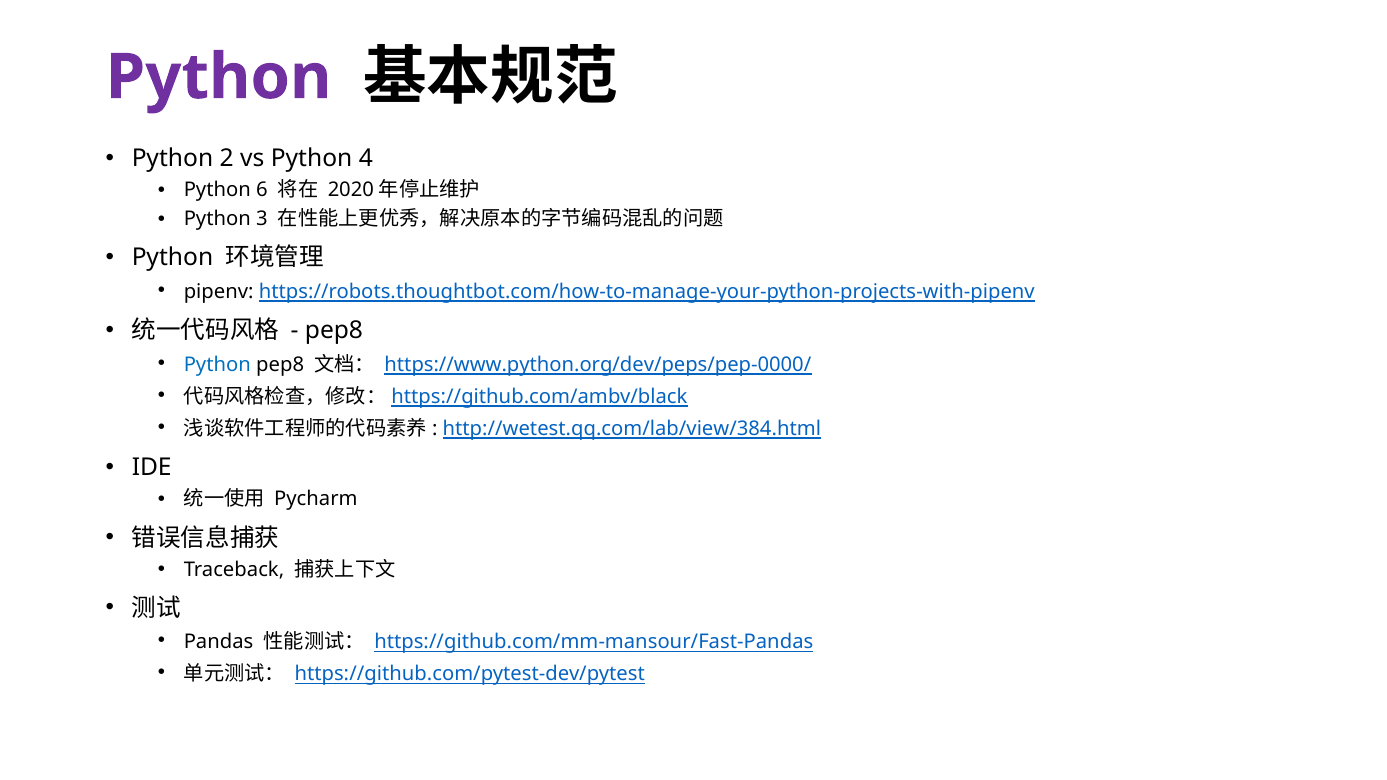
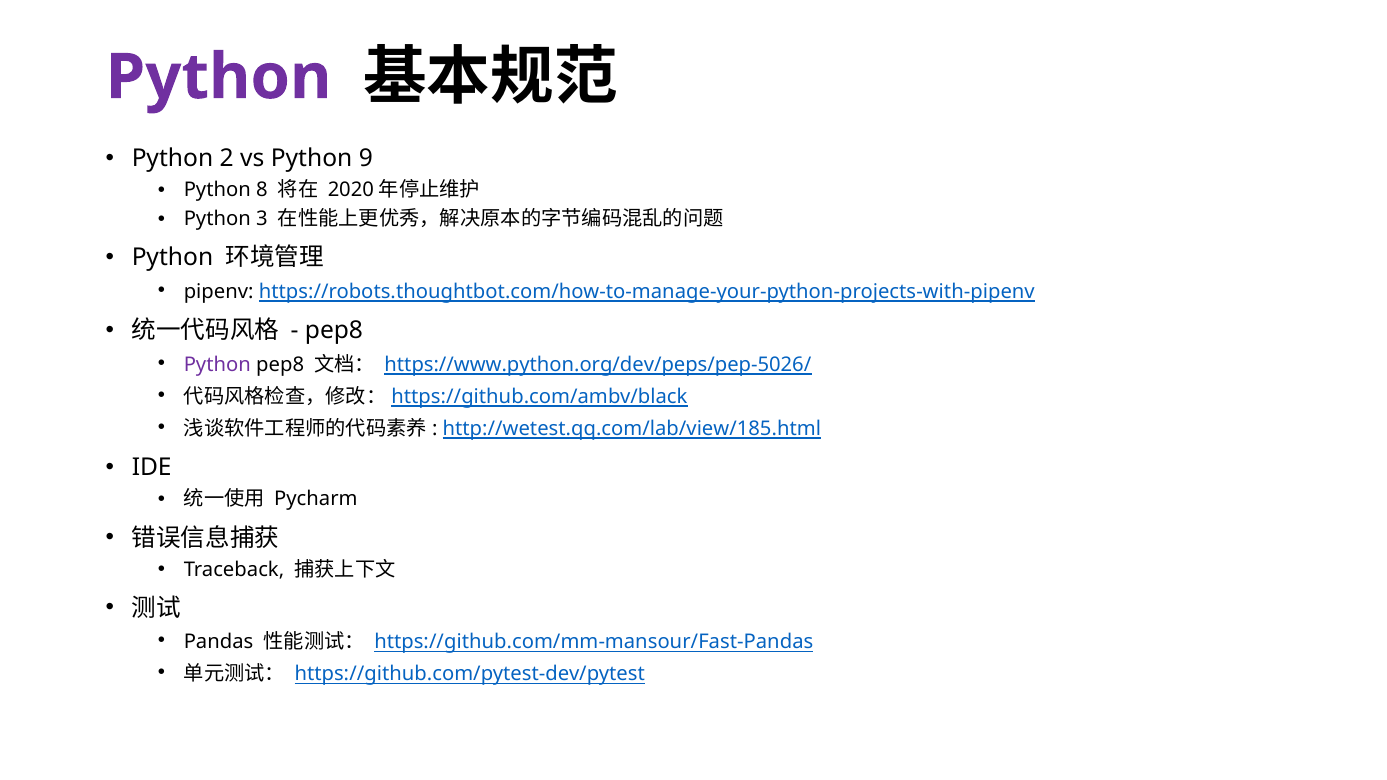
4: 4 -> 9 (366, 159)
6: 6 -> 8 (262, 190)
Python colour: blue -> purple (217, 365)
https://www.python.org/dev/peps/pep-0000/: https://www.python.org/dev/peps/pep-0000/ -> https://www.python.org/dev/peps/pep-5026/ (598, 365)
http://wetest.qq.com/lab/view/384.html: http://wetest.qq.com/lab/view/384.html -> http://wetest.qq.com/lab/view/185.html (632, 429)
